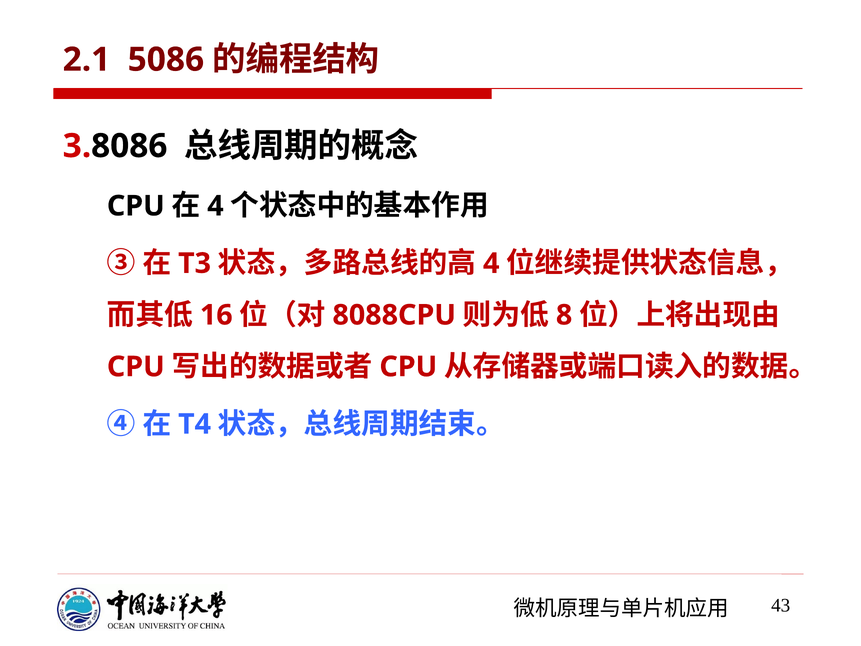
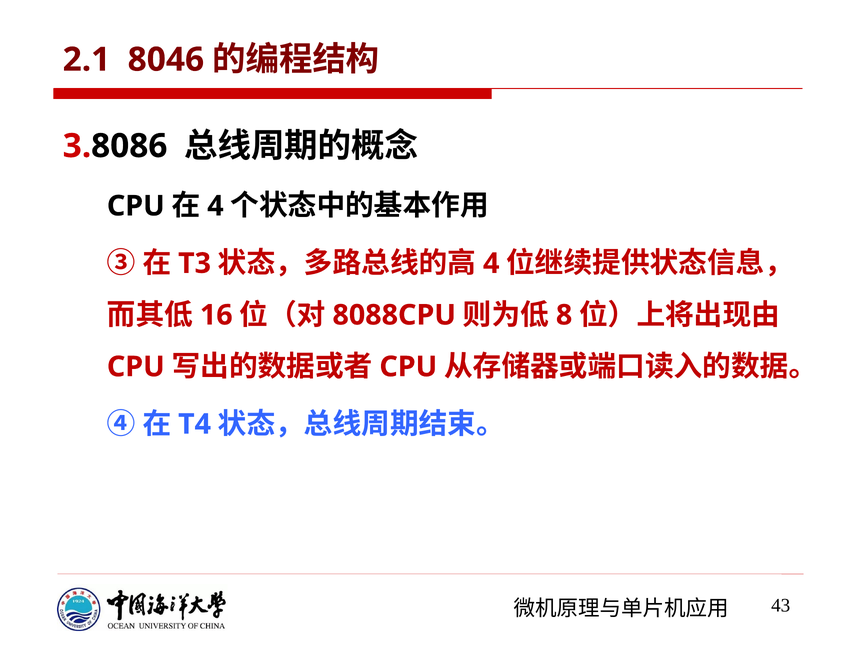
5086: 5086 -> 8046 (166, 60)
